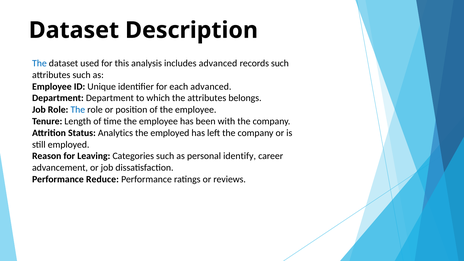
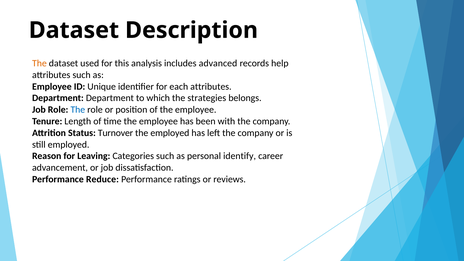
The colour: blue -> orange (39, 63)
records such: such -> help (280, 63)
each advanced: advanced -> attributes (211, 86)
the attributes: attributes -> strategies (207, 98)
Analytics: Analytics -> Turnover (115, 133)
